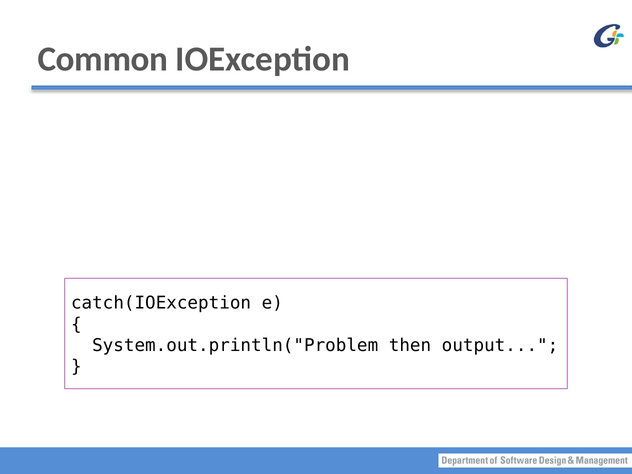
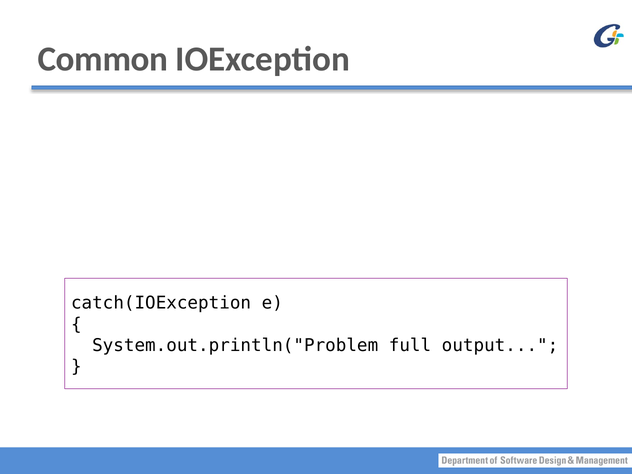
then: then -> full (410, 345)
